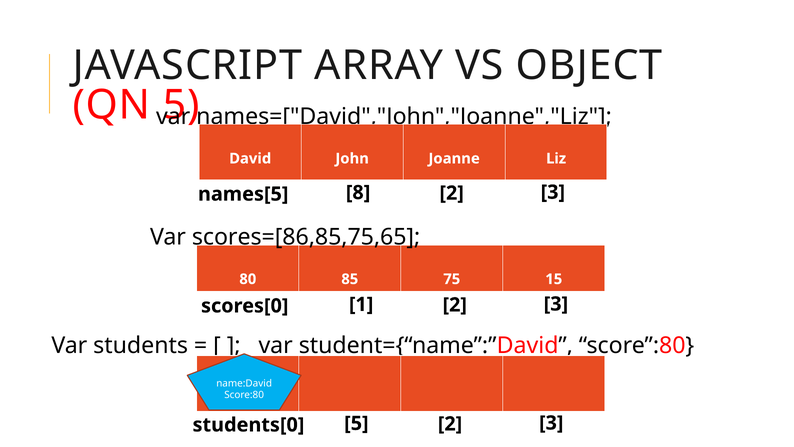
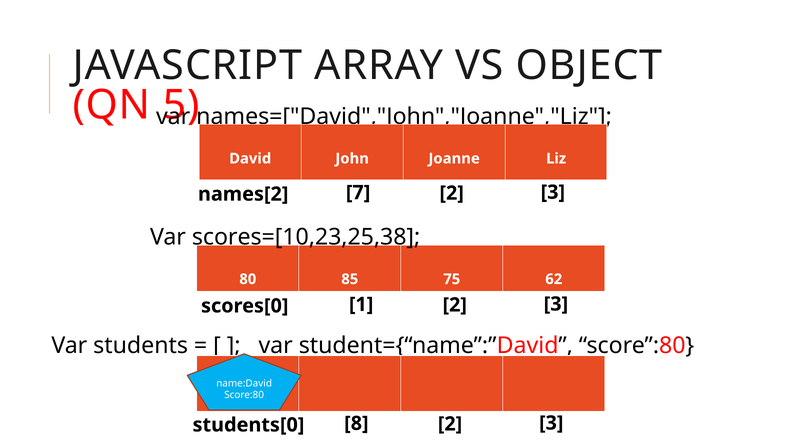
8: 8 -> 7 (358, 192)
names[5: names[5 -> names[2 (243, 194)
scores=[86,85,75,65: scores=[86,85,75,65 -> scores=[10,23,25,38 (306, 237)
15: 15 -> 62 (554, 279)
students[0 5: 5 -> 8 (356, 423)
